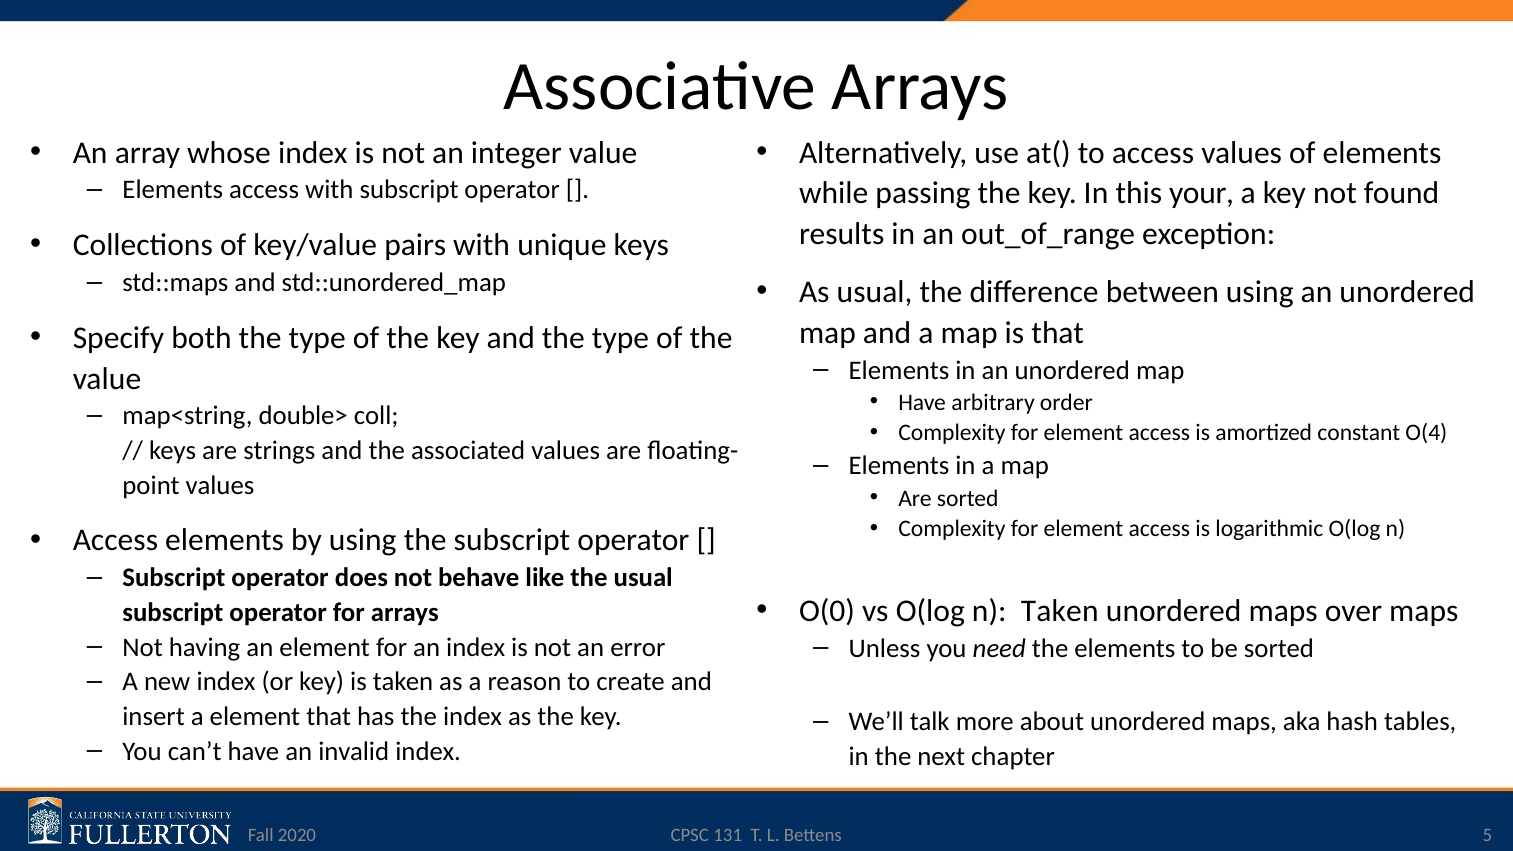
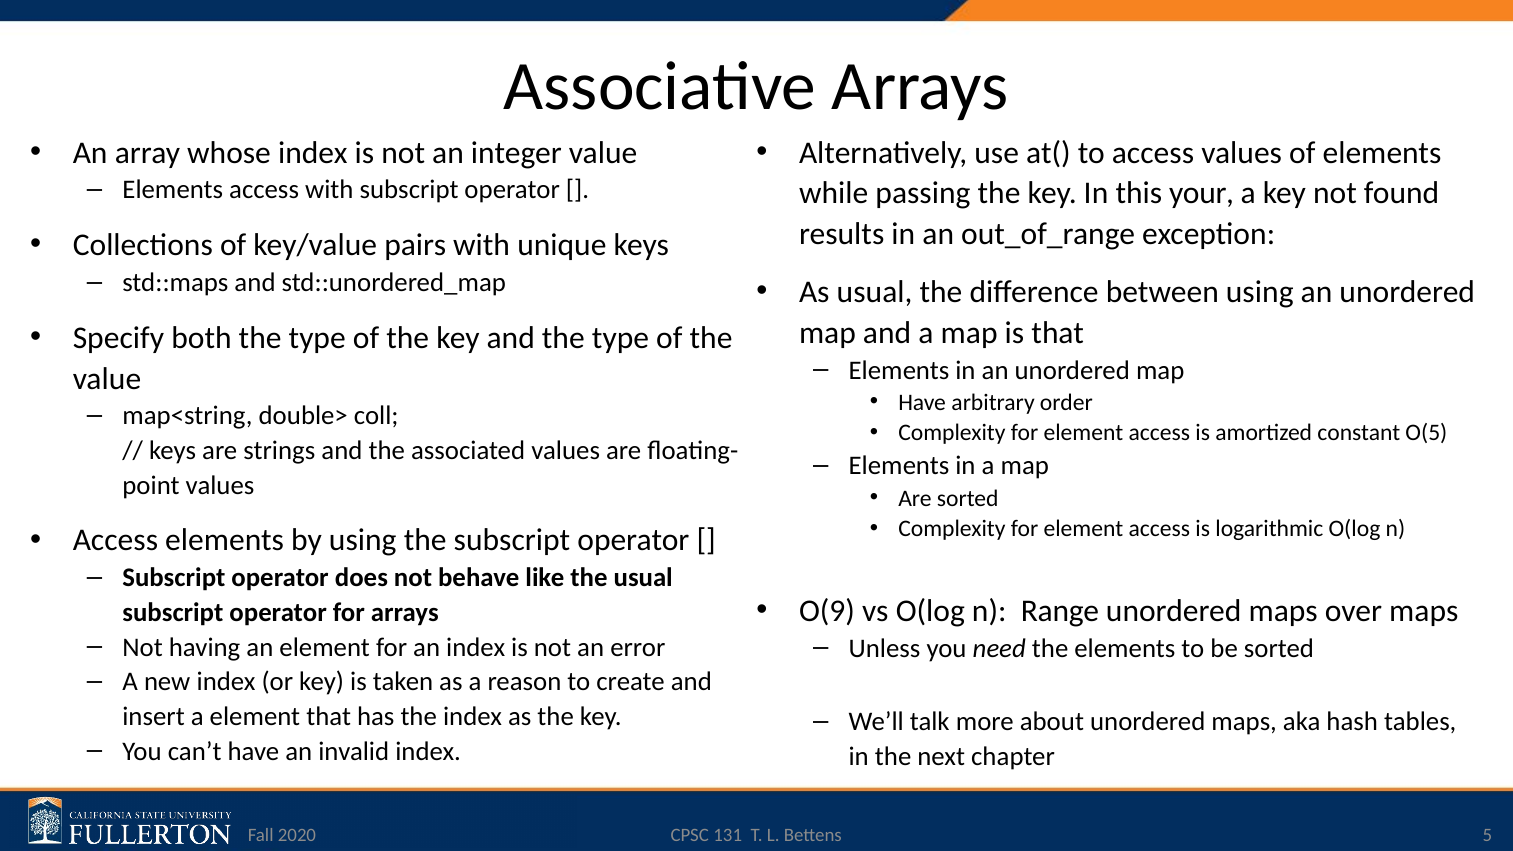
O(4: O(4 -> O(5 (1426, 433)
O(0: O(0 -> O(9 (827, 611)
n Taken: Taken -> Range (1060, 611)
